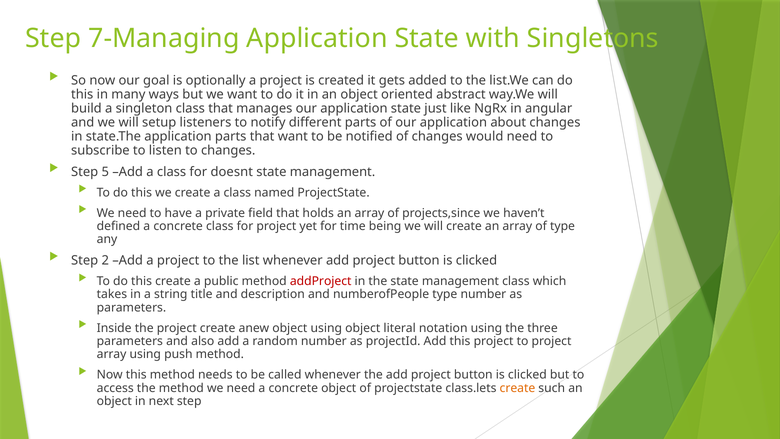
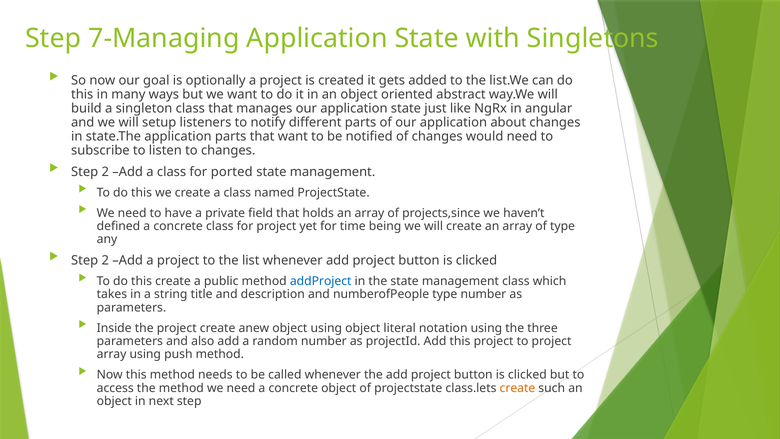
5: 5 -> 2 (105, 172)
doesnt: doesnt -> ported (232, 172)
addProject colour: red -> blue (321, 281)
